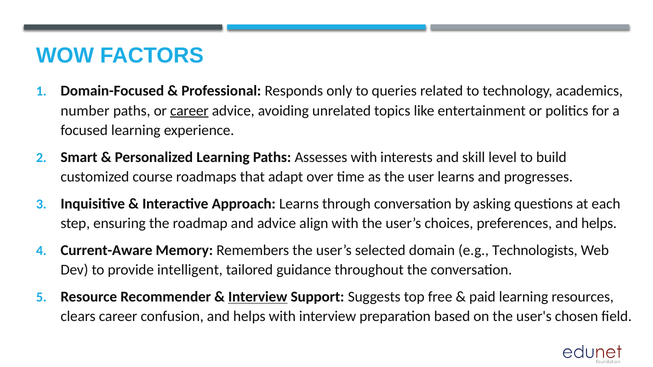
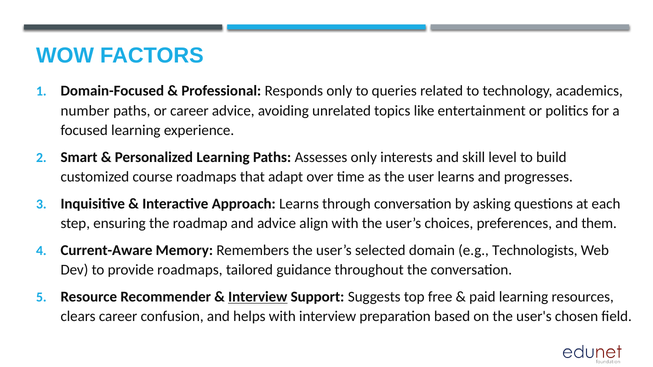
career underline: present -> none (189, 111)
Assesses with: with -> only (364, 157)
preferences and helps: helps -> them (599, 224)
provide intelligent: intelligent -> roadmaps (190, 270)
